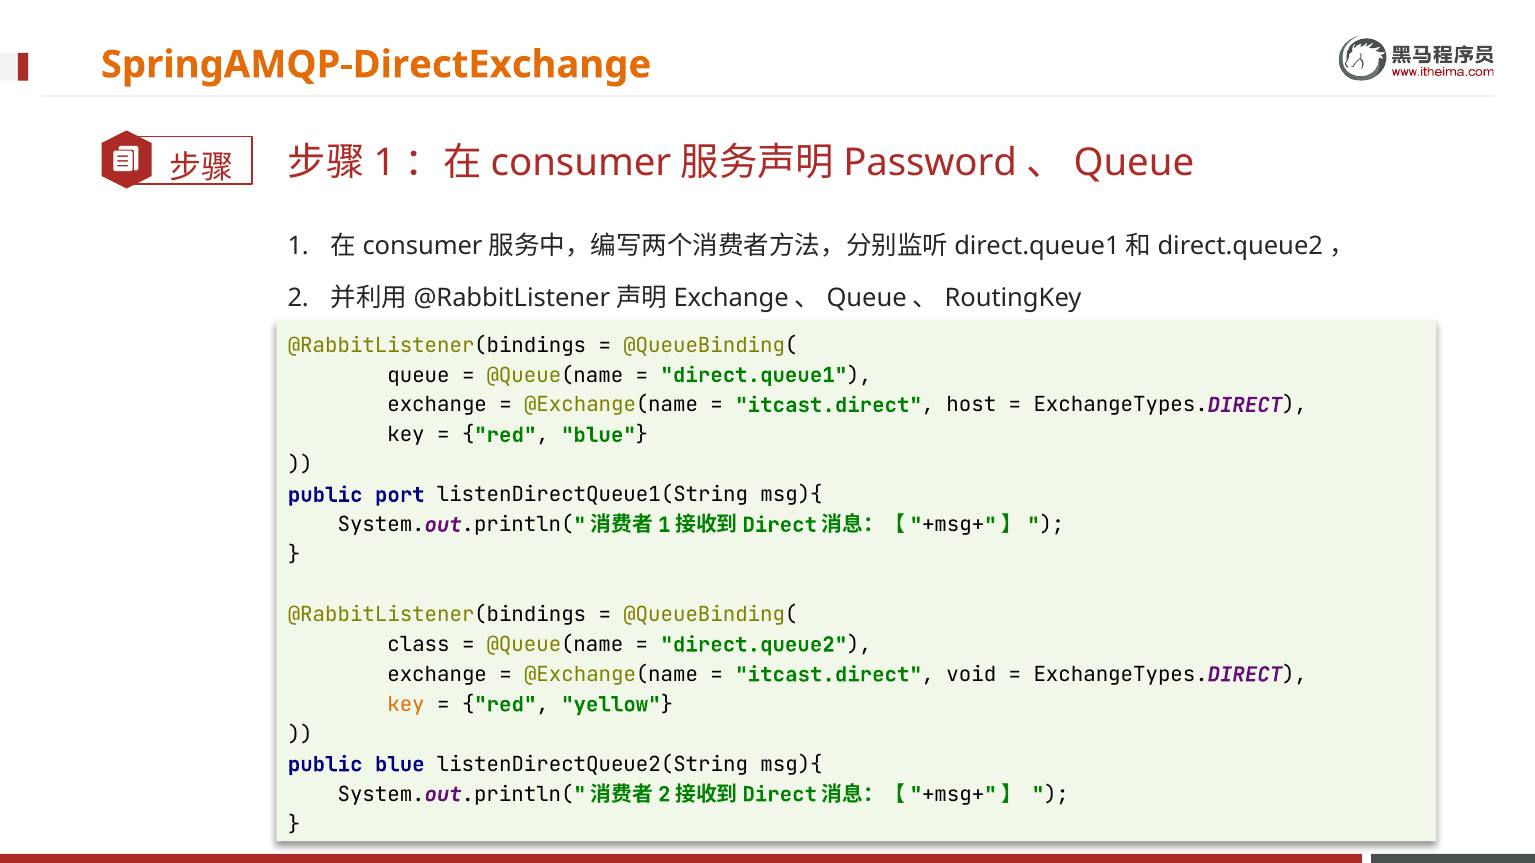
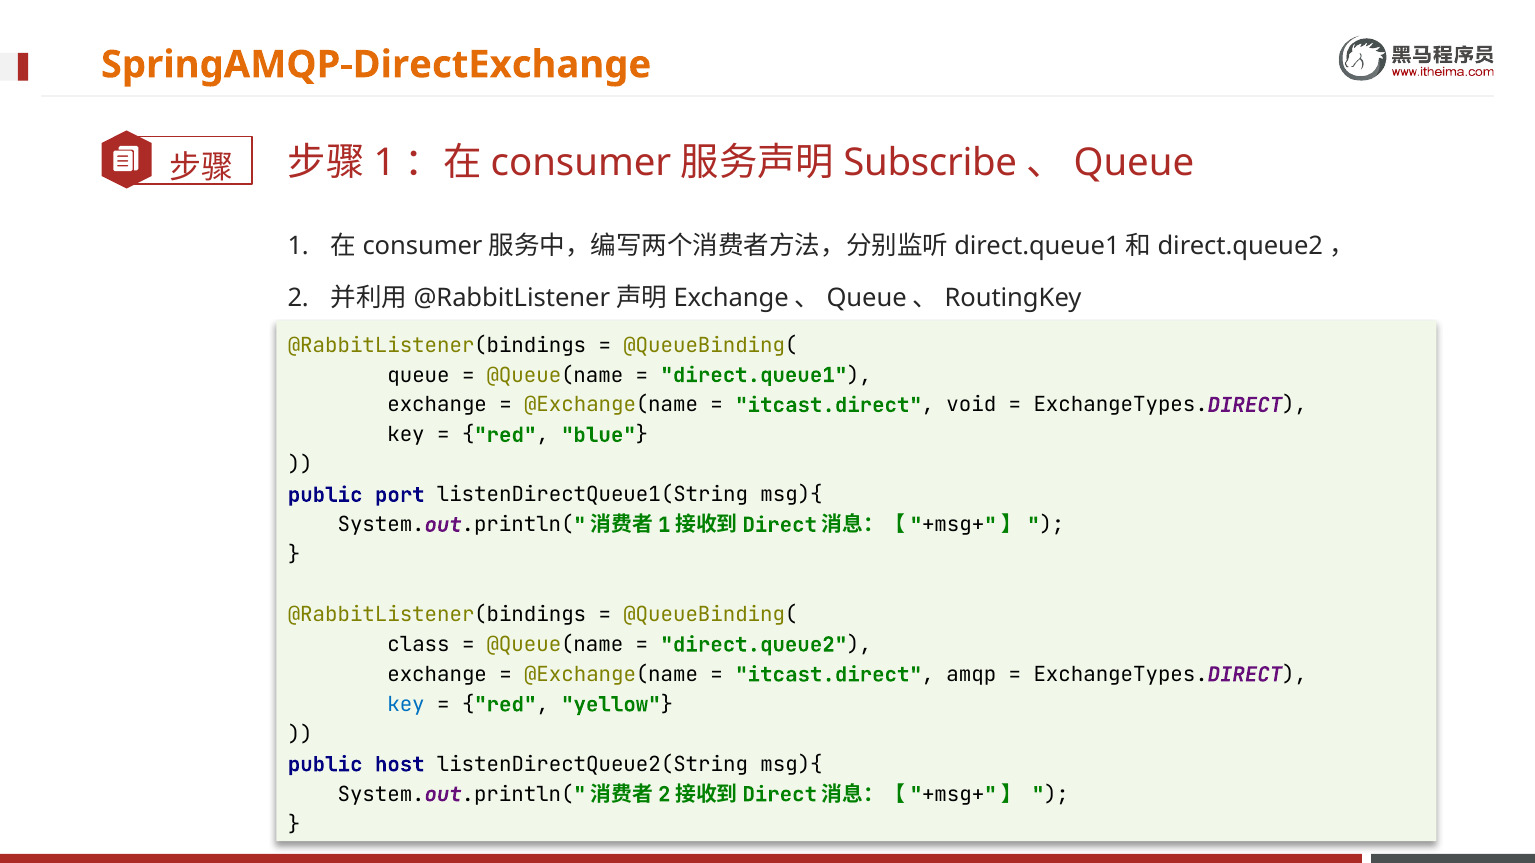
Password: Password -> Subscribe (930, 163)
host: host -> void (971, 405)
void: void -> amqp (971, 675)
key colour: orange -> blue (406, 705)
public blue: blue -> host (400, 765)
